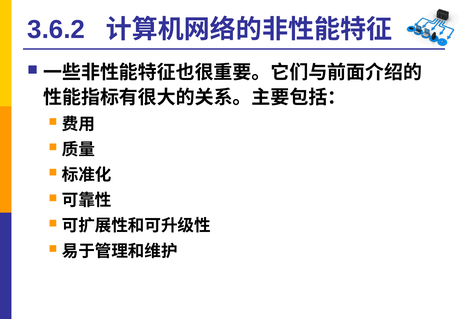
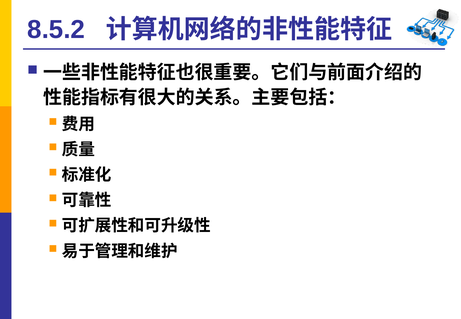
3.6.2: 3.6.2 -> 8.5.2 (56, 30)
